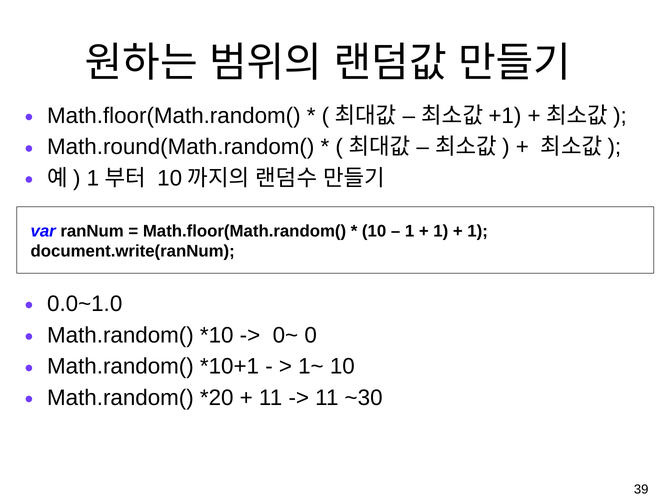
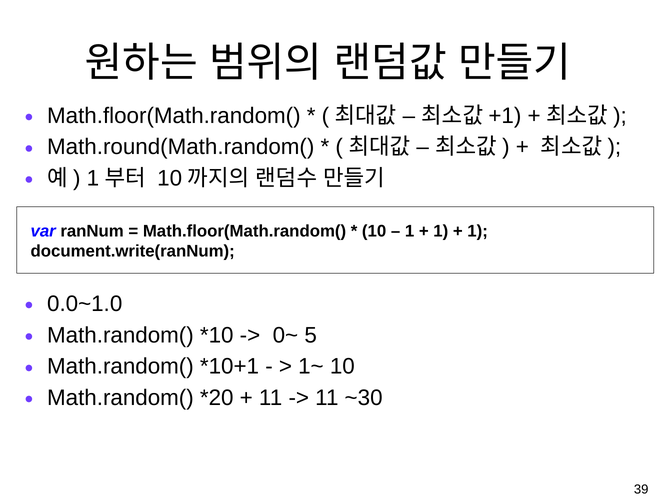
0: 0 -> 5 (311, 335)
